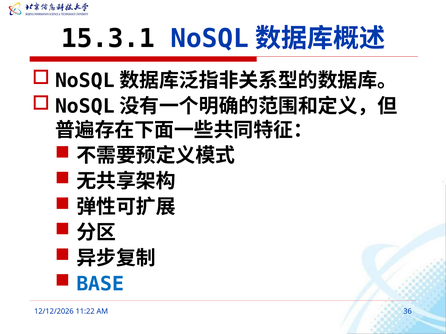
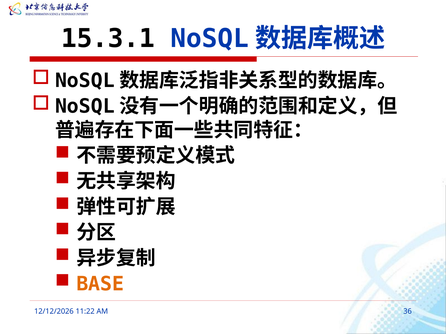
BASE colour: blue -> orange (100, 284)
